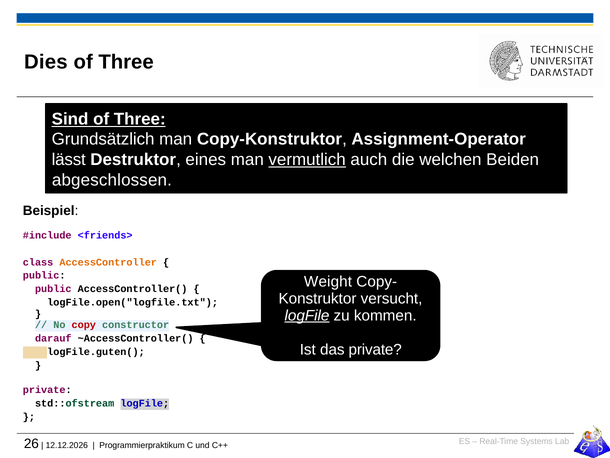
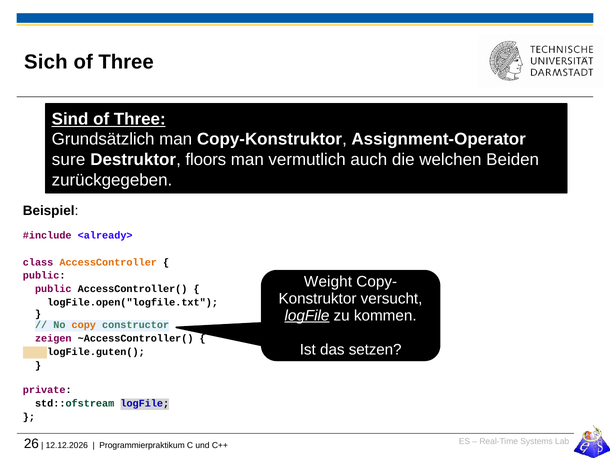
Dies: Dies -> Sich (46, 62)
lässt: lässt -> sure (69, 159)
eines: eines -> floors (206, 159)
vermutlich underline: present -> none (307, 159)
abgeschlossen: abgeschlossen -> zurückgegeben (112, 180)
<friends>: <friends> -> <already> (105, 235)
copy colour: red -> orange (84, 325)
darauf: darauf -> zeigen (53, 338)
das private: private -> setzen (375, 349)
